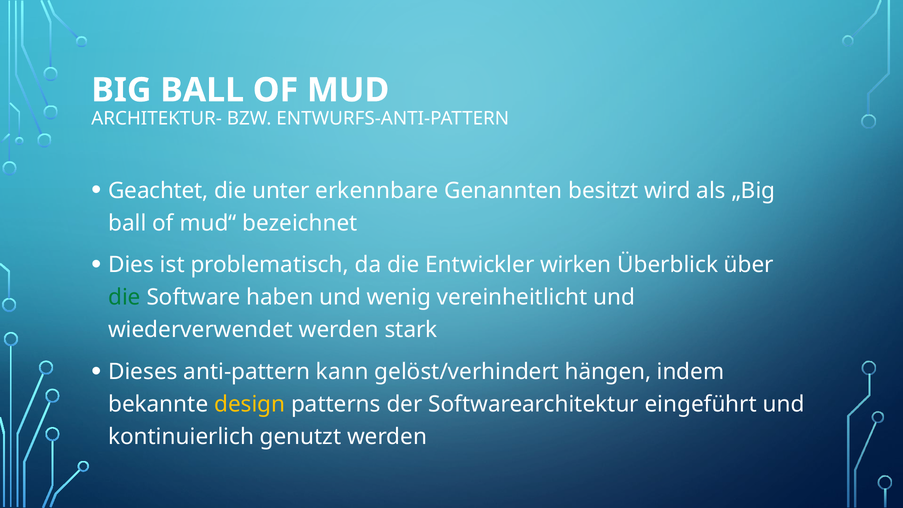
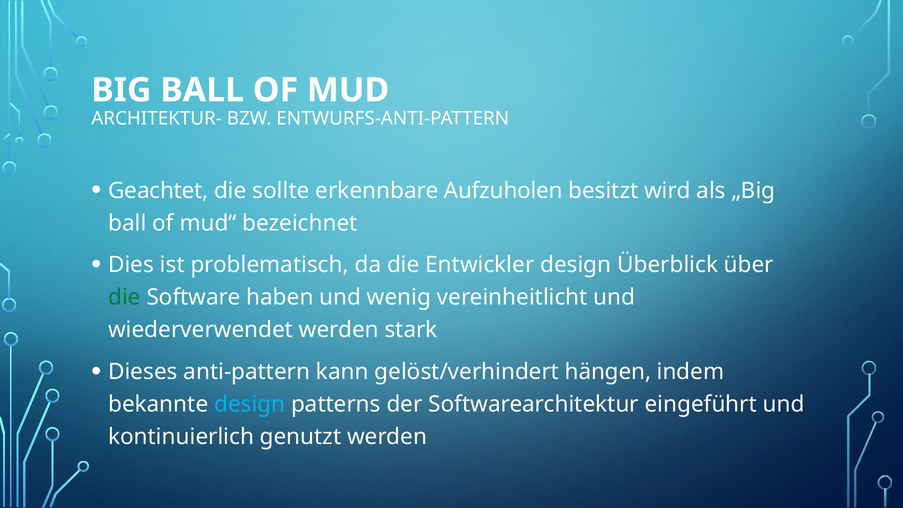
unter: unter -> sollte (281, 191)
Genannten: Genannten -> Aufzuholen (503, 191)
Entwickler wirken: wirken -> design (576, 265)
design colour: yellow -> light blue (250, 404)
